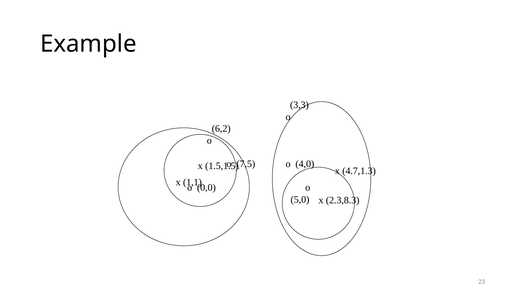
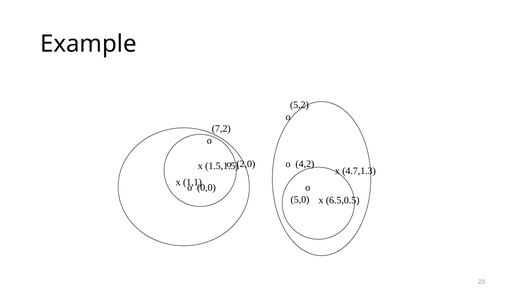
3,3: 3,3 -> 5,2 (299, 105)
6,2: 6,2 -> 7,2 (221, 129)
7,5: 7,5 -> 2,0 (246, 164)
4,0: 4,0 -> 4,2 (305, 164)
2.3,8.3: 2.3,8.3 -> 6.5,0.5 (343, 201)
